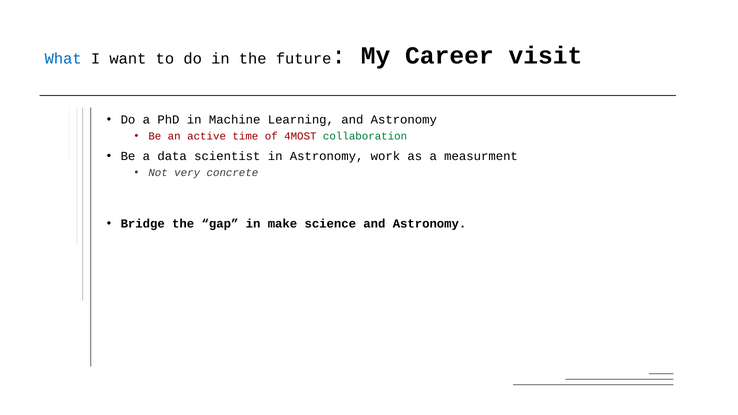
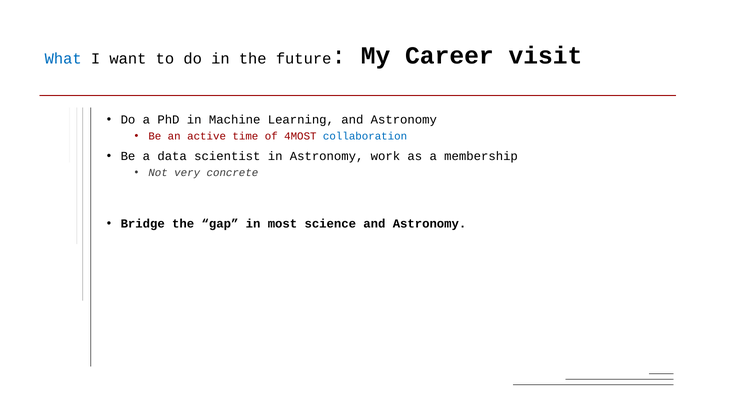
collaboration colour: green -> blue (365, 136)
measurment: measurment -> membership (481, 156)
make: make -> most (282, 224)
